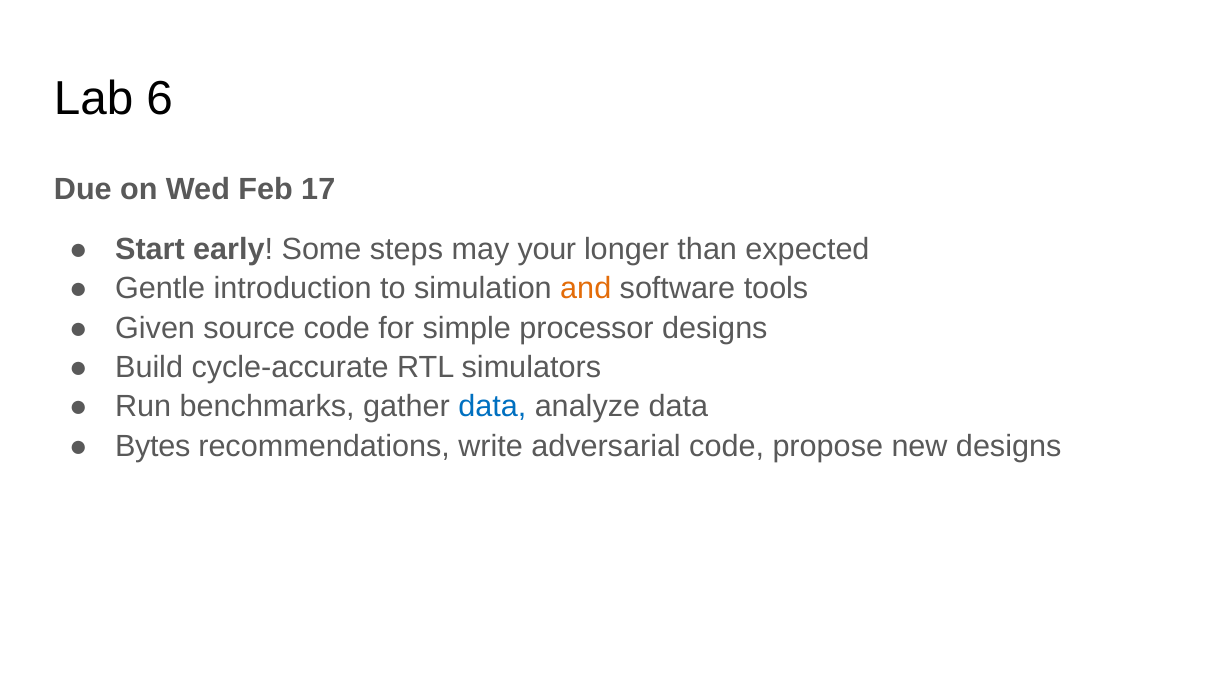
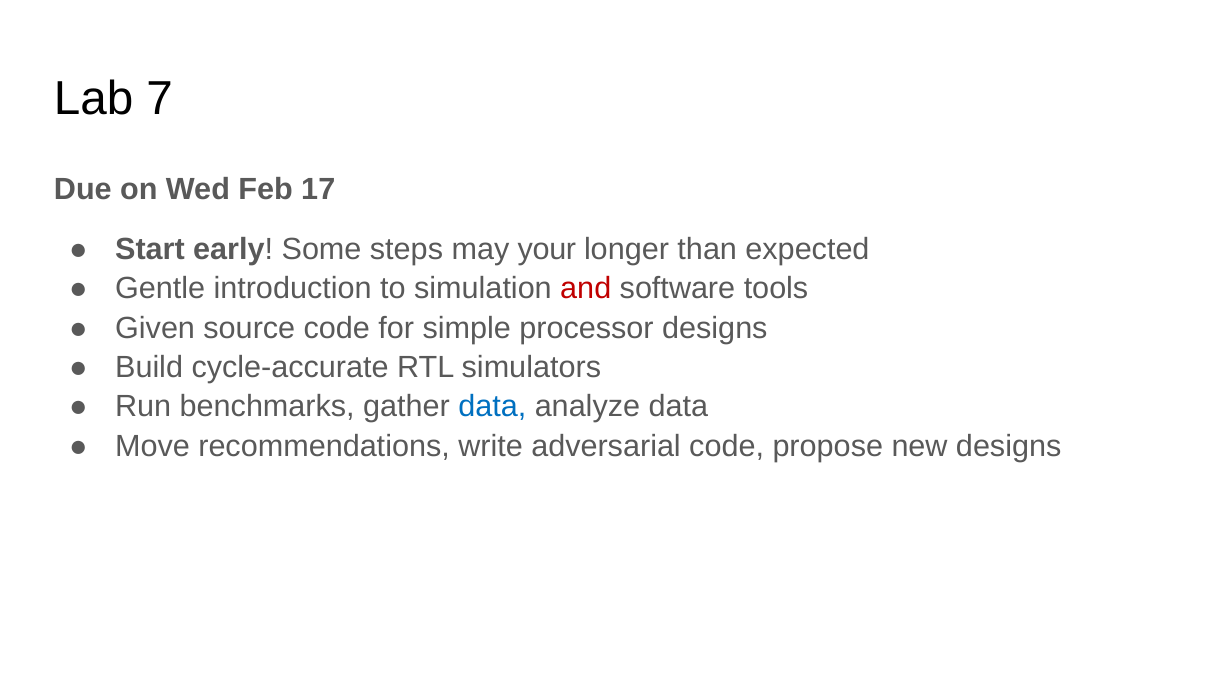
6: 6 -> 7 (160, 99)
and colour: orange -> red (586, 288)
Bytes: Bytes -> Move (153, 446)
